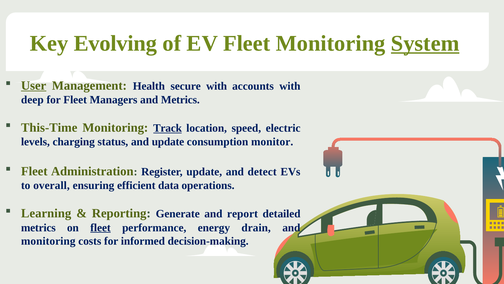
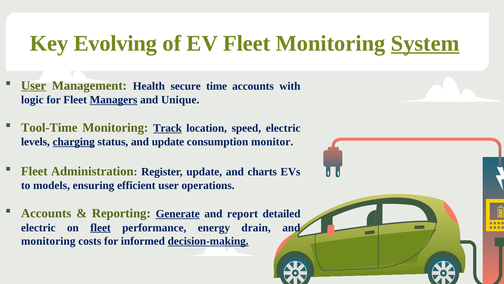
secure with: with -> time (217, 86)
deep: deep -> logic (32, 100)
Managers underline: none -> present (114, 100)
and Metrics: Metrics -> Unique (180, 100)
This-Time: This-Time -> Tool-Time (49, 127)
charging underline: none -> present (74, 142)
detect: detect -> charts (262, 172)
overall: overall -> models (52, 185)
efficient data: data -> user (169, 185)
Learning: Learning -> Accounts (46, 213)
Generate underline: none -> present (178, 214)
metrics: metrics -> electric (38, 227)
decision-making underline: none -> present (208, 241)
